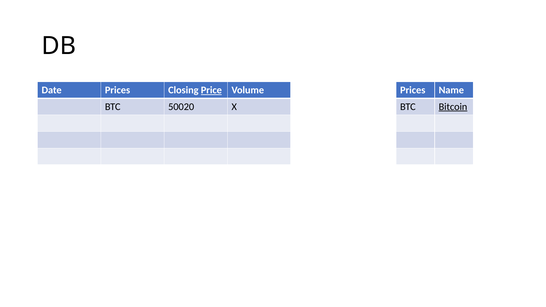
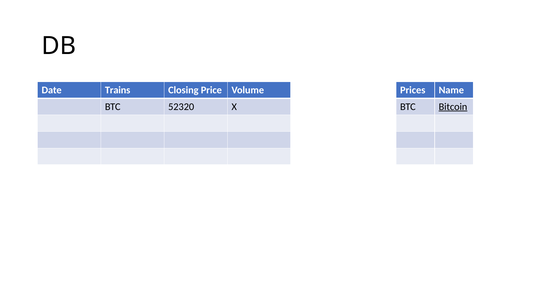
Date Prices: Prices -> Trains (118, 90)
Price underline: present -> none (211, 90)
50020: 50020 -> 52320 (181, 107)
